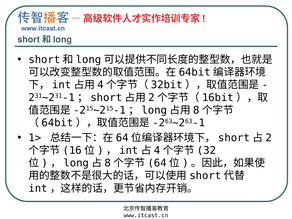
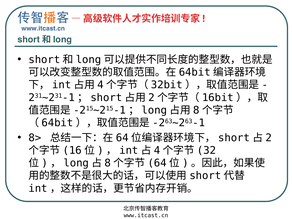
1>: 1> -> 8> (35, 138)
